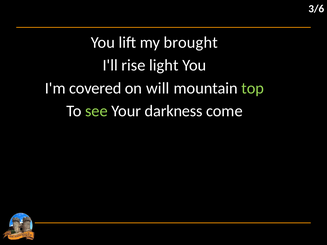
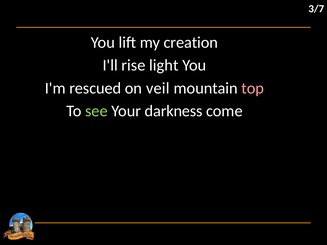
3/6: 3/6 -> 3/7 (316, 9)
brought: brought -> creation (191, 43)
covered: covered -> rescued (95, 88)
will: will -> veil (158, 88)
top colour: light green -> pink (253, 88)
